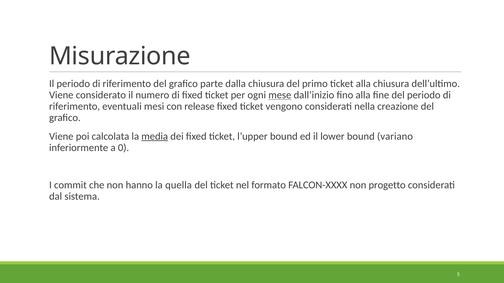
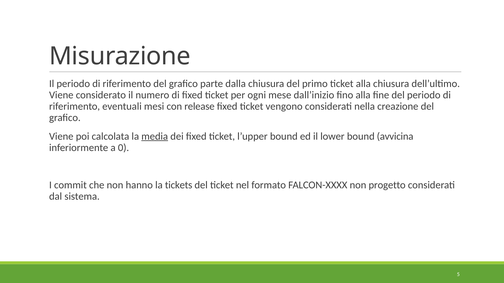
mese underline: present -> none (280, 95)
variano: variano -> avvicina (395, 137)
quella: quella -> tickets (179, 185)
